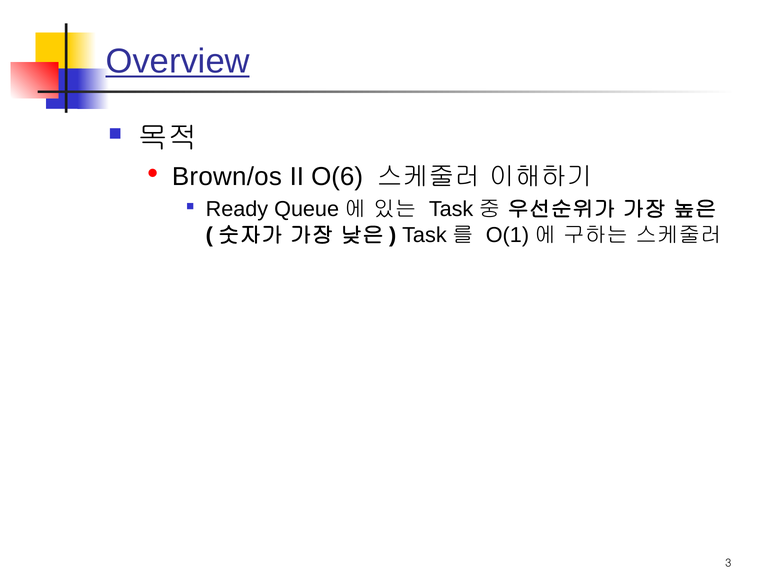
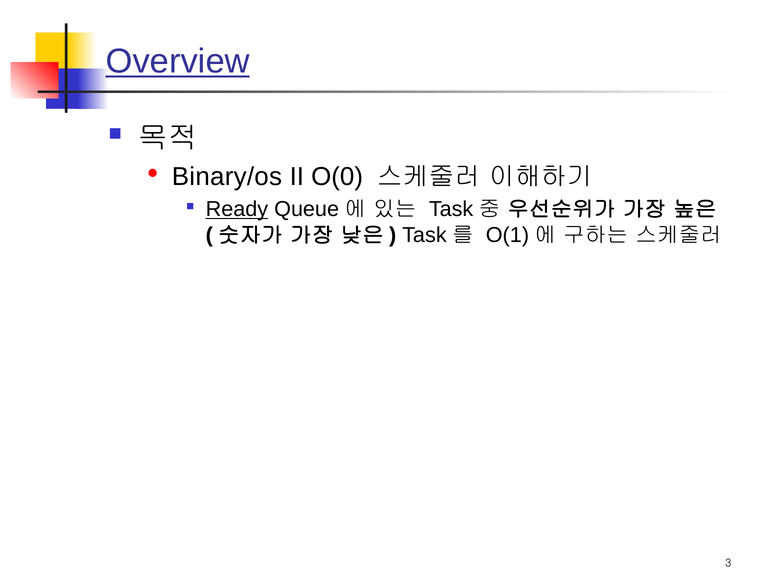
Brown/os: Brown/os -> Binary/os (227, 177)
O(6: O(6 -> O(0 (337, 177)
Ready underline: none -> present (237, 209)
